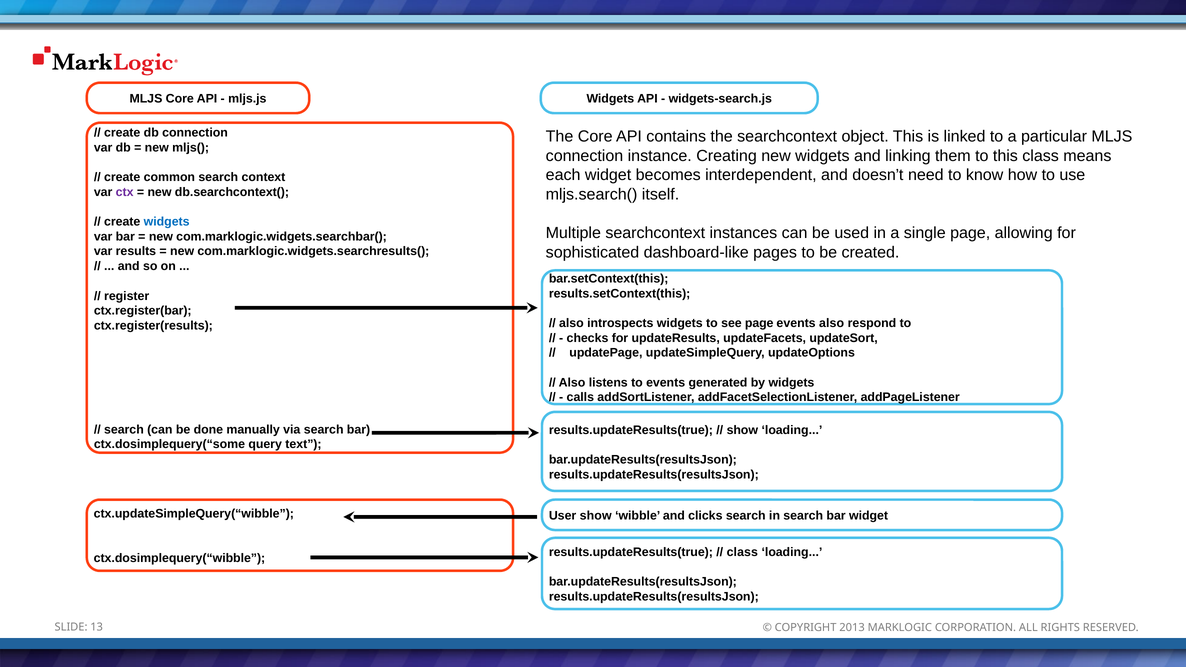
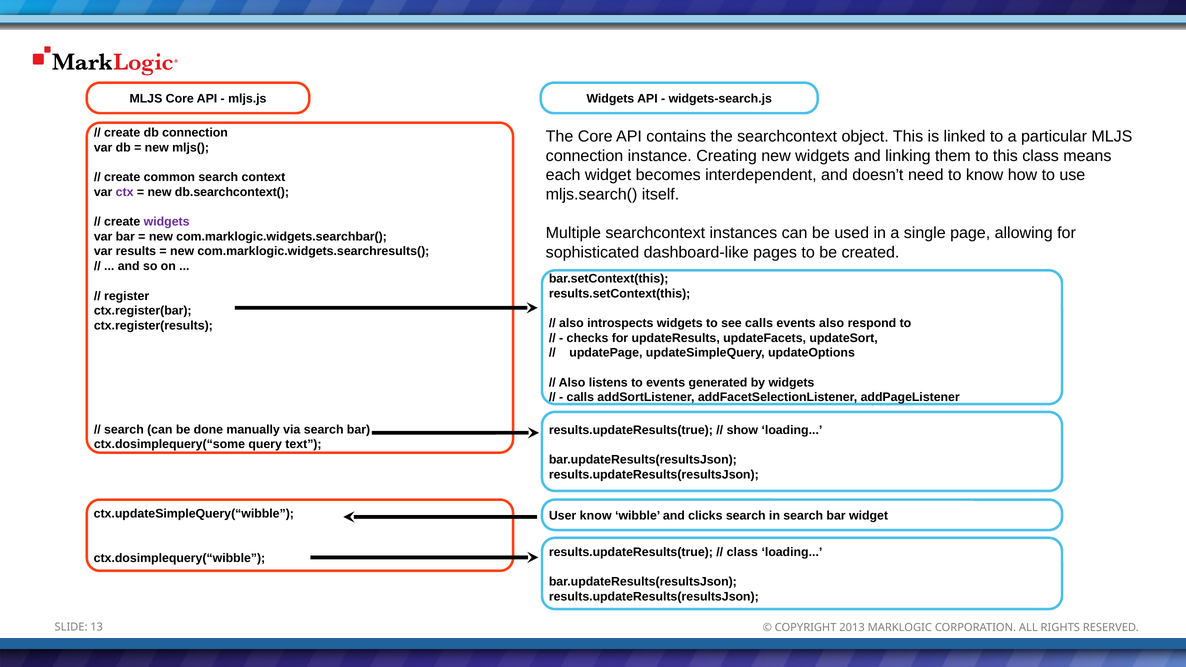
widgets colour: blue -> purple (167, 222)
see page: page -> calls (759, 323)
User show: show -> know (596, 516)
